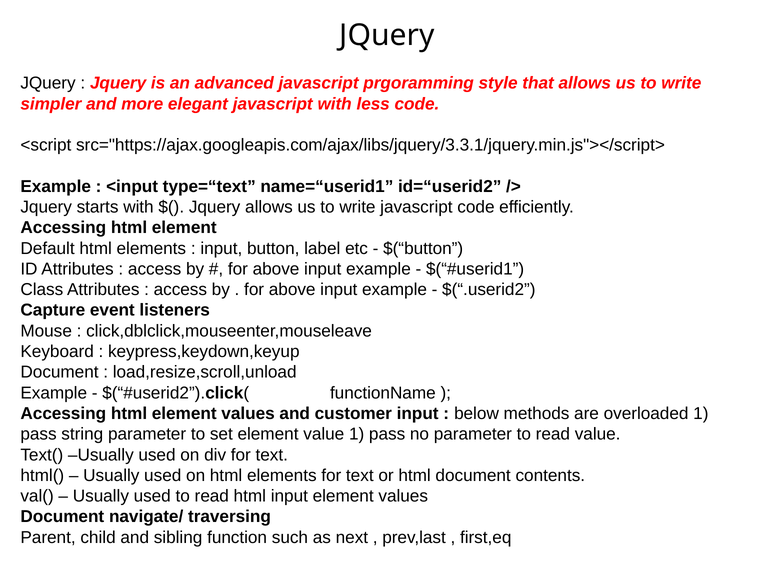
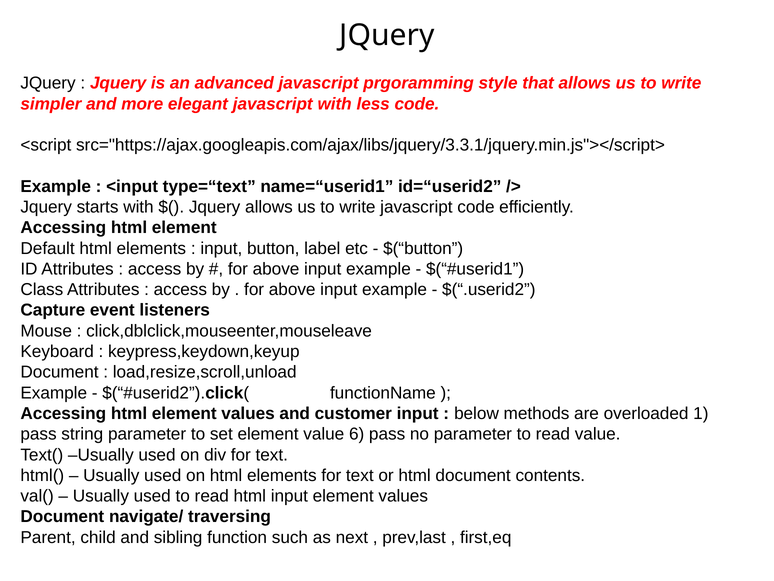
value 1: 1 -> 6 (357, 434)
